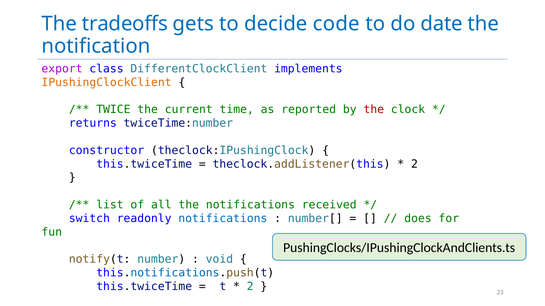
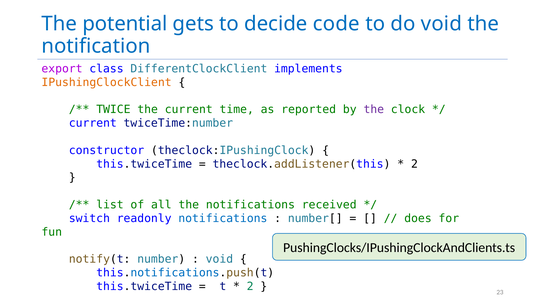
tradeoffs: tradeoffs -> potential (125, 24)
do date: date -> void (441, 24)
the colour: red -> purple (374, 110)
returns: returns -> current (93, 123)
